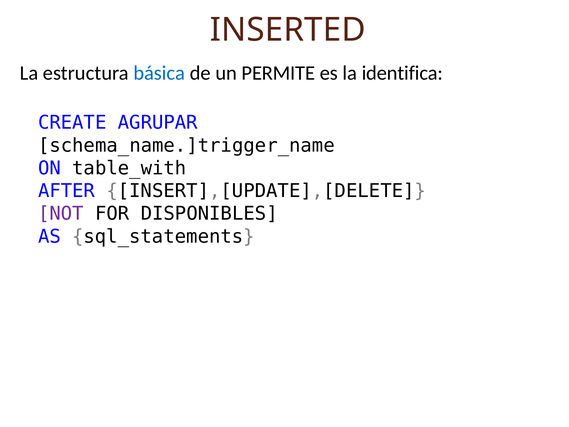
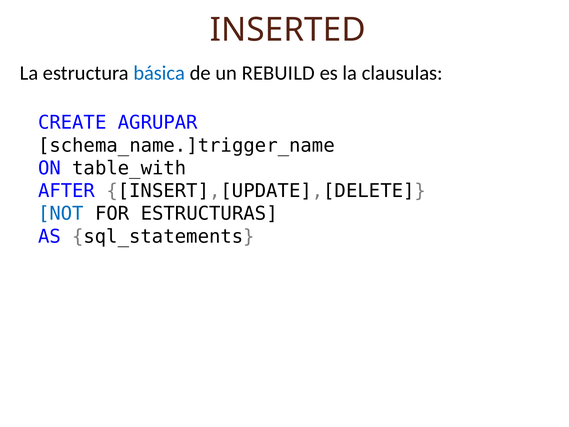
PERMITE: PERMITE -> REBUILD (278, 73)
identifica: identifica -> clausulas (402, 73)
NOT colour: purple -> blue (61, 214)
DISPONIBLES: DISPONIBLES -> ESTRUCTURAS (209, 214)
